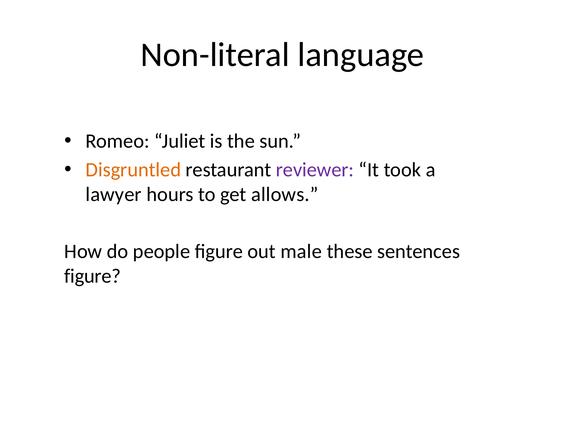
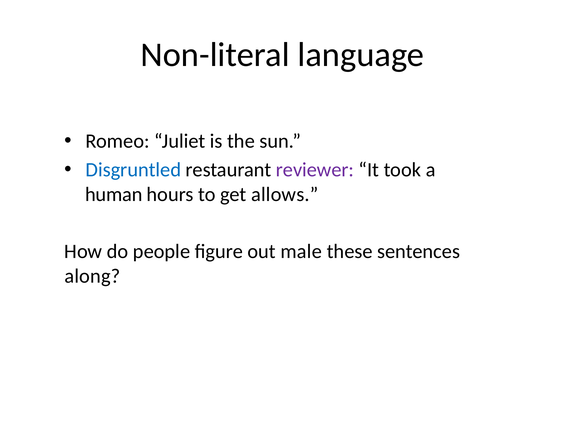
Disgruntled colour: orange -> blue (133, 170)
lawyer: lawyer -> human (114, 194)
figure: figure -> along (92, 276)
